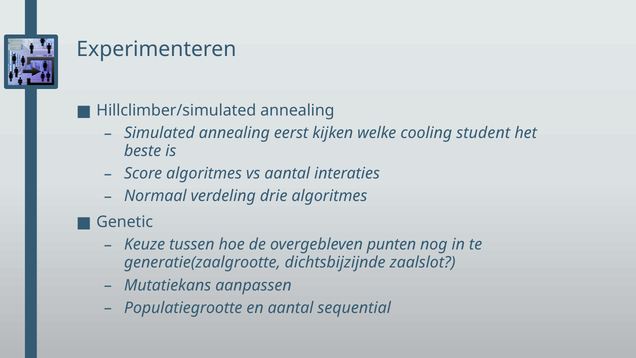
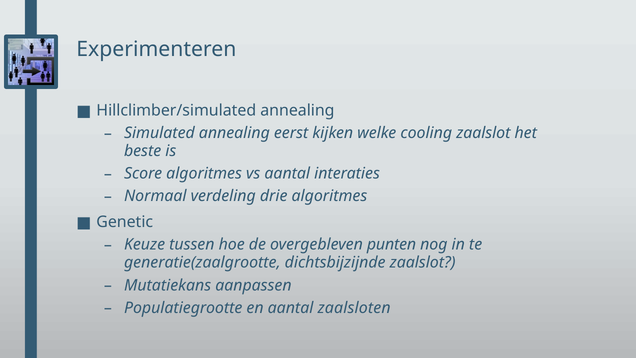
cooling student: student -> zaalslot (483, 133)
sequential: sequential -> zaalsloten (354, 308)
